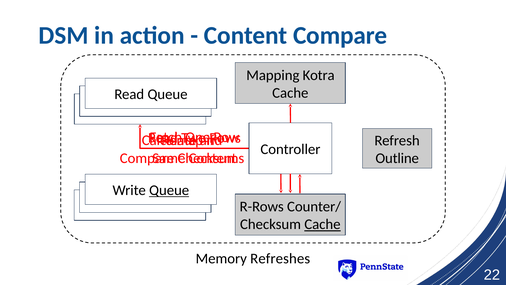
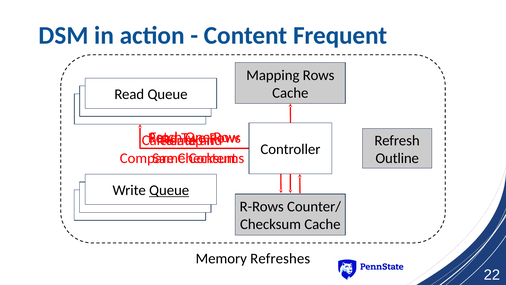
Content Compare: Compare -> Frequent (340, 35)
Mapping Kotra: Kotra -> Rows (319, 75)
Cache underline: present -> none (322, 224)
